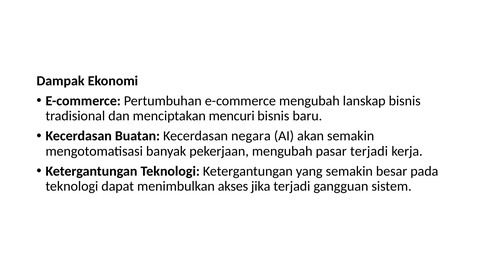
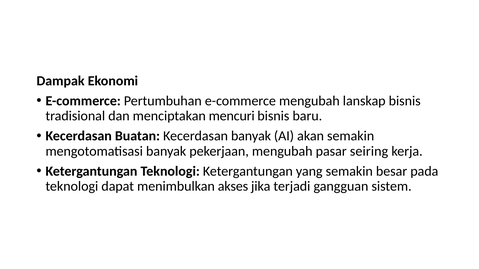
Kecerdasan negara: negara -> banyak (251, 136)
pasar terjadi: terjadi -> seiring (369, 151)
